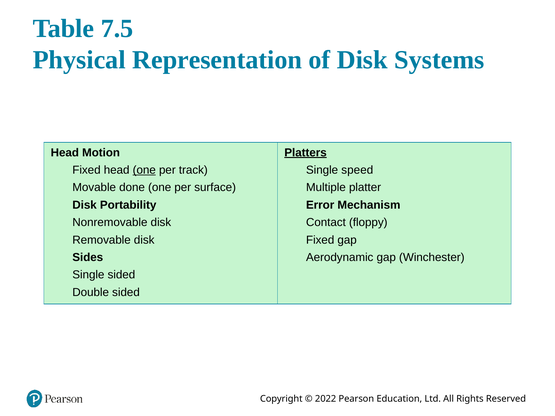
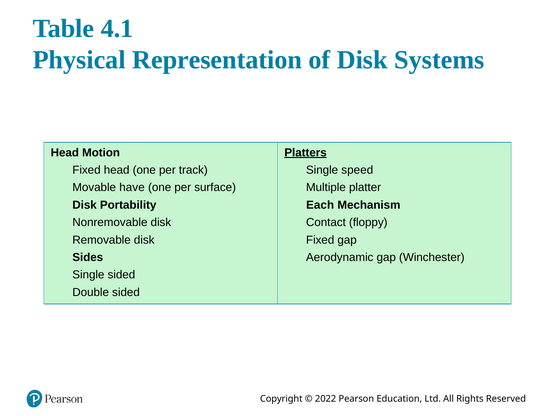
7.5: 7.5 -> 4.1 (117, 29)
one underline: present -> none (144, 170)
done: done -> have (132, 188)
Error: Error -> Each (320, 205)
